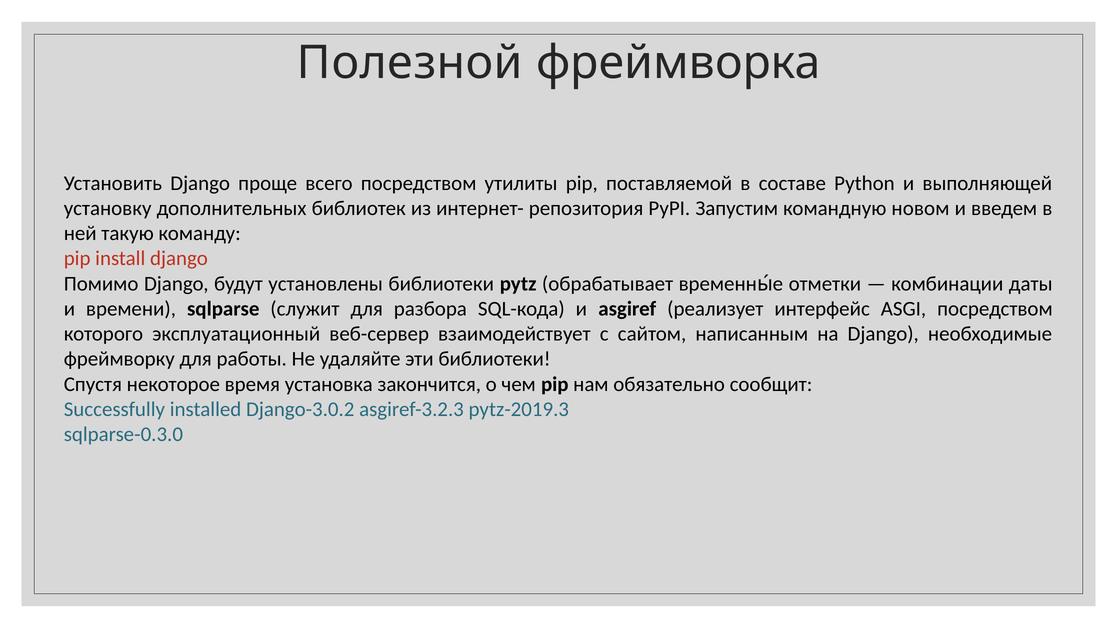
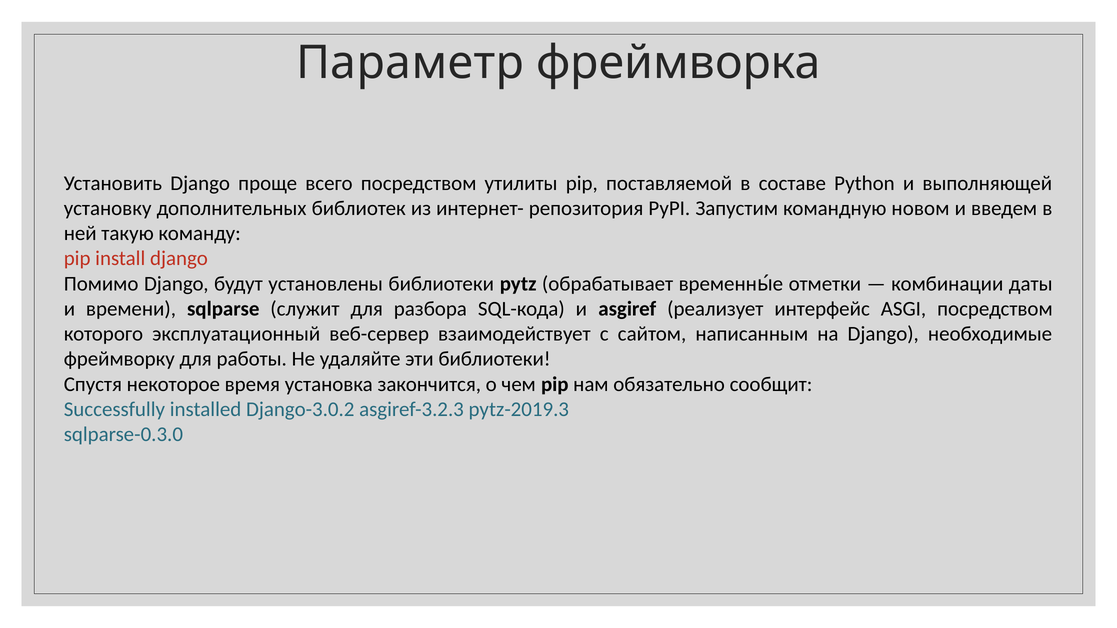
Полезной: Полезной -> Параметр (410, 63)
